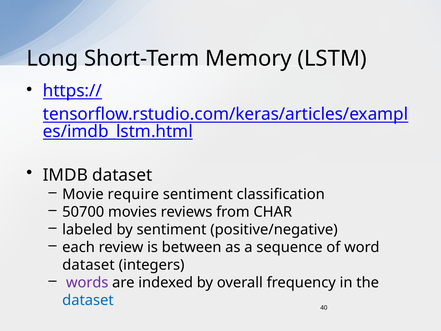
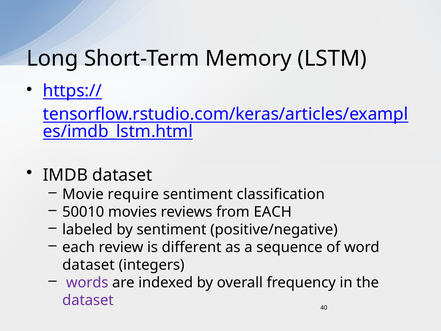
50700: 50700 -> 50010 (83, 212)
from CHAR: CHAR -> EACH (273, 212)
between: between -> different (192, 247)
dataset colour: blue -> purple (88, 300)
